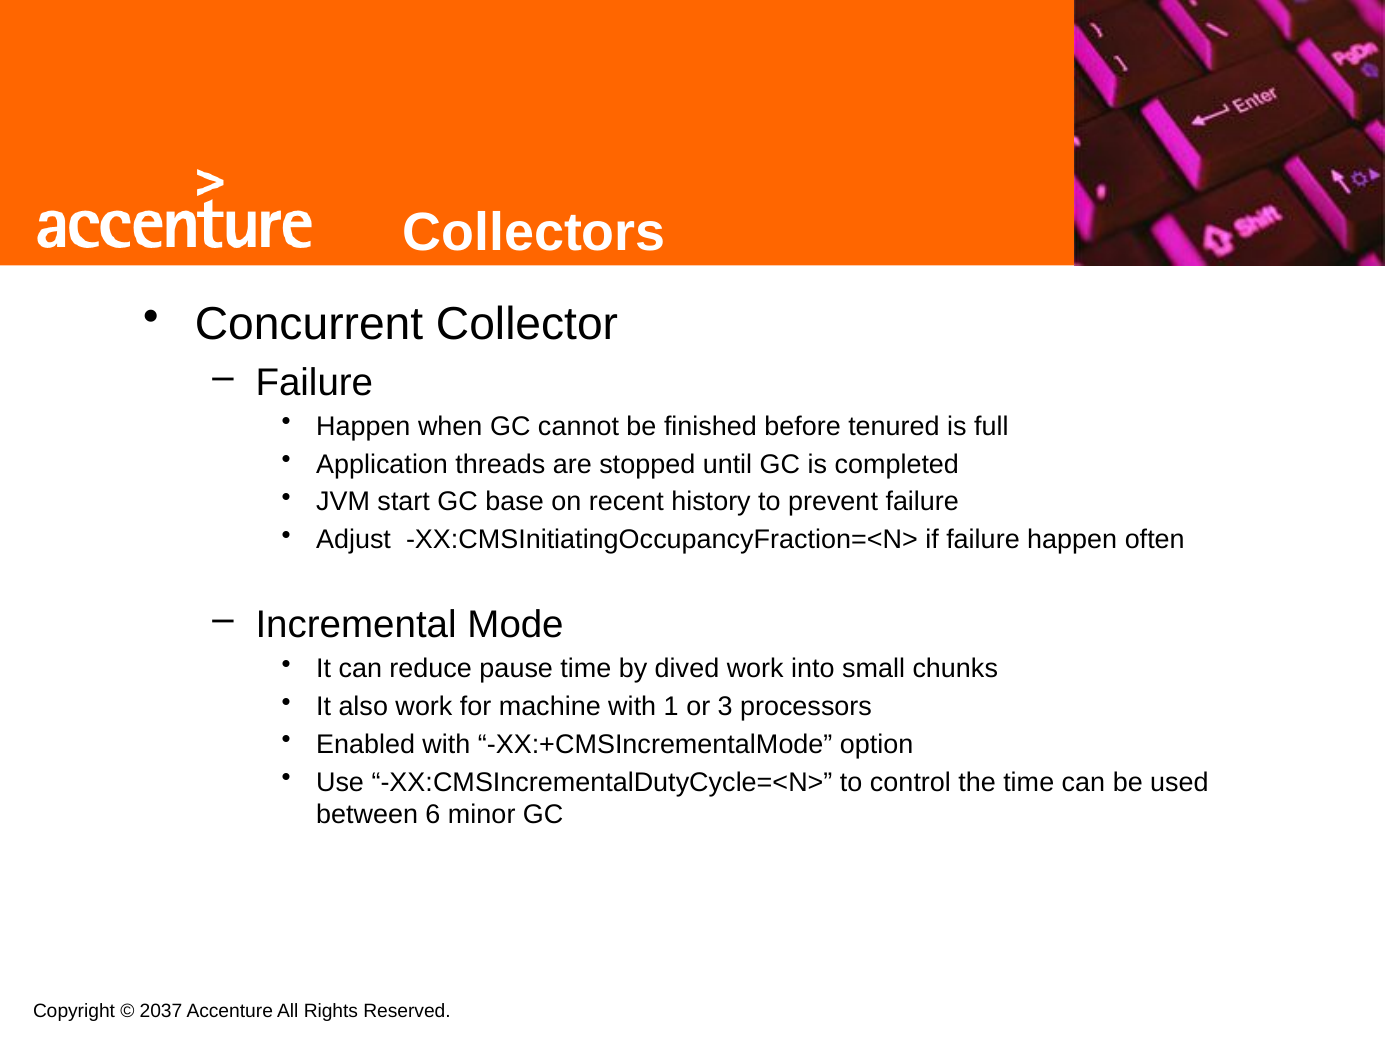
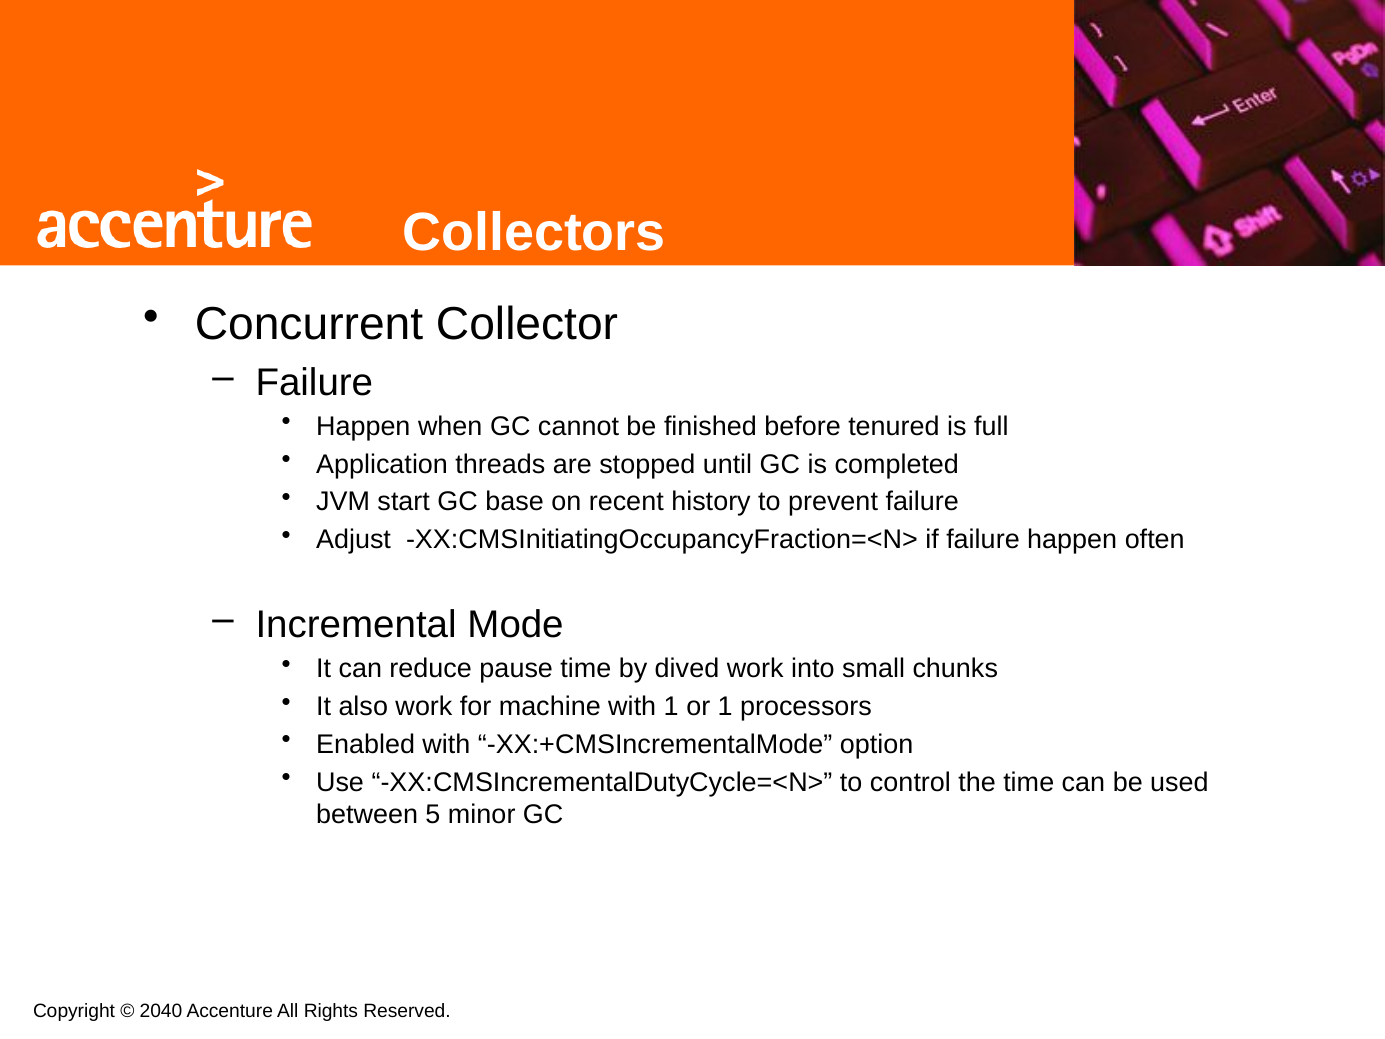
or 3: 3 -> 1 (725, 707)
6: 6 -> 5 (433, 814)
2037: 2037 -> 2040 (161, 1010)
